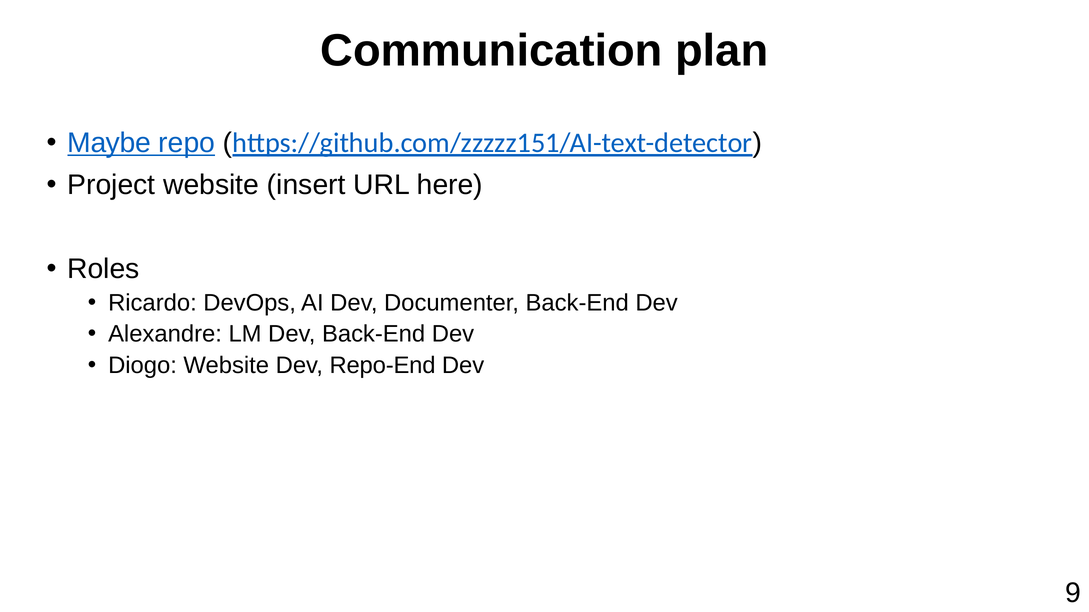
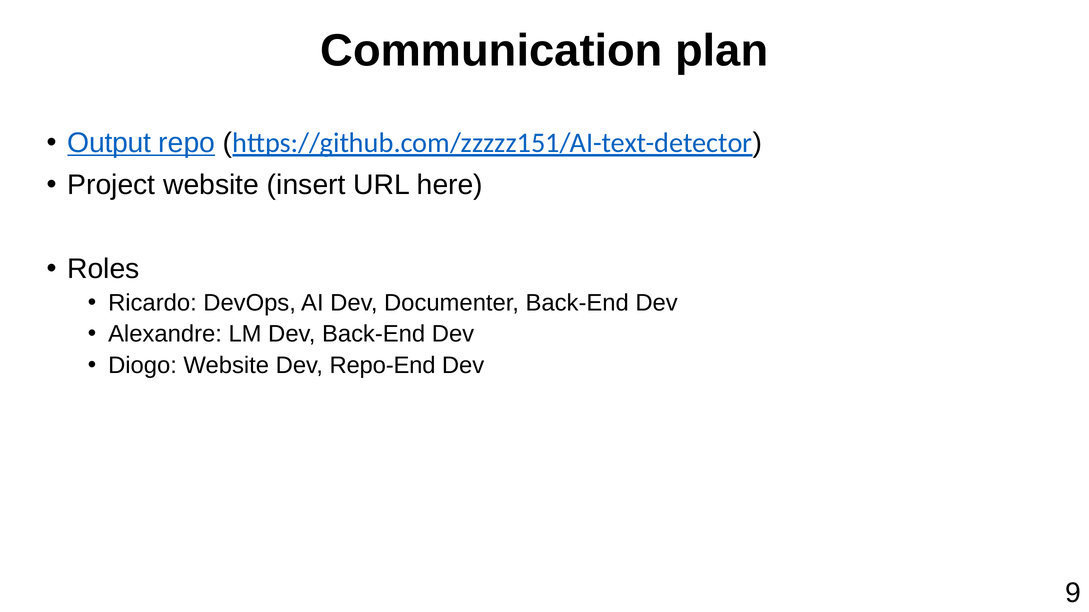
Maybe: Maybe -> Output (109, 143)
